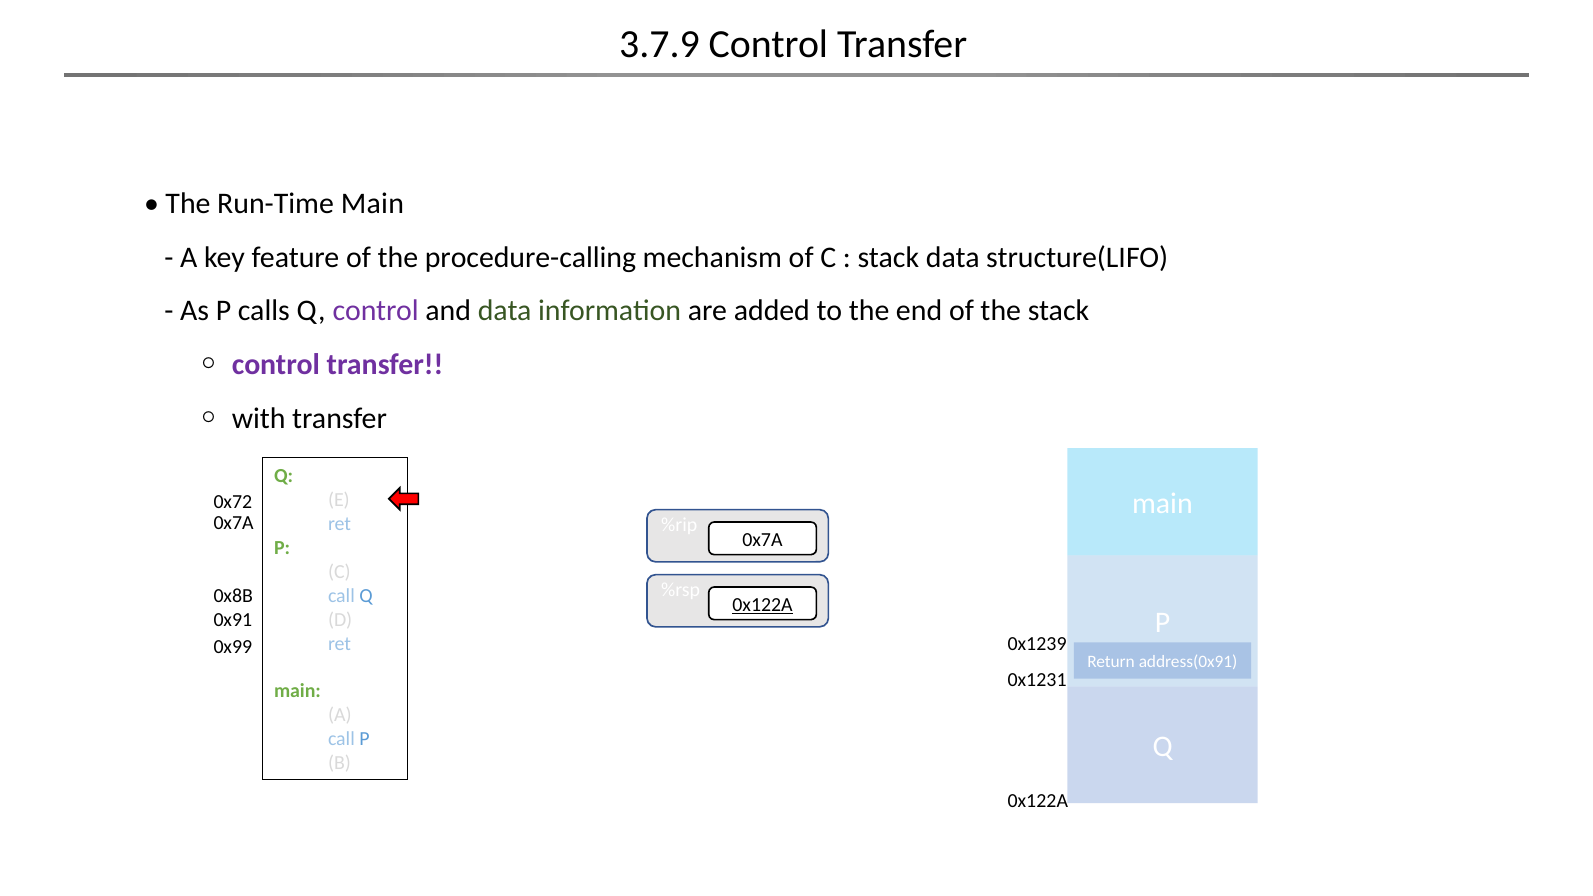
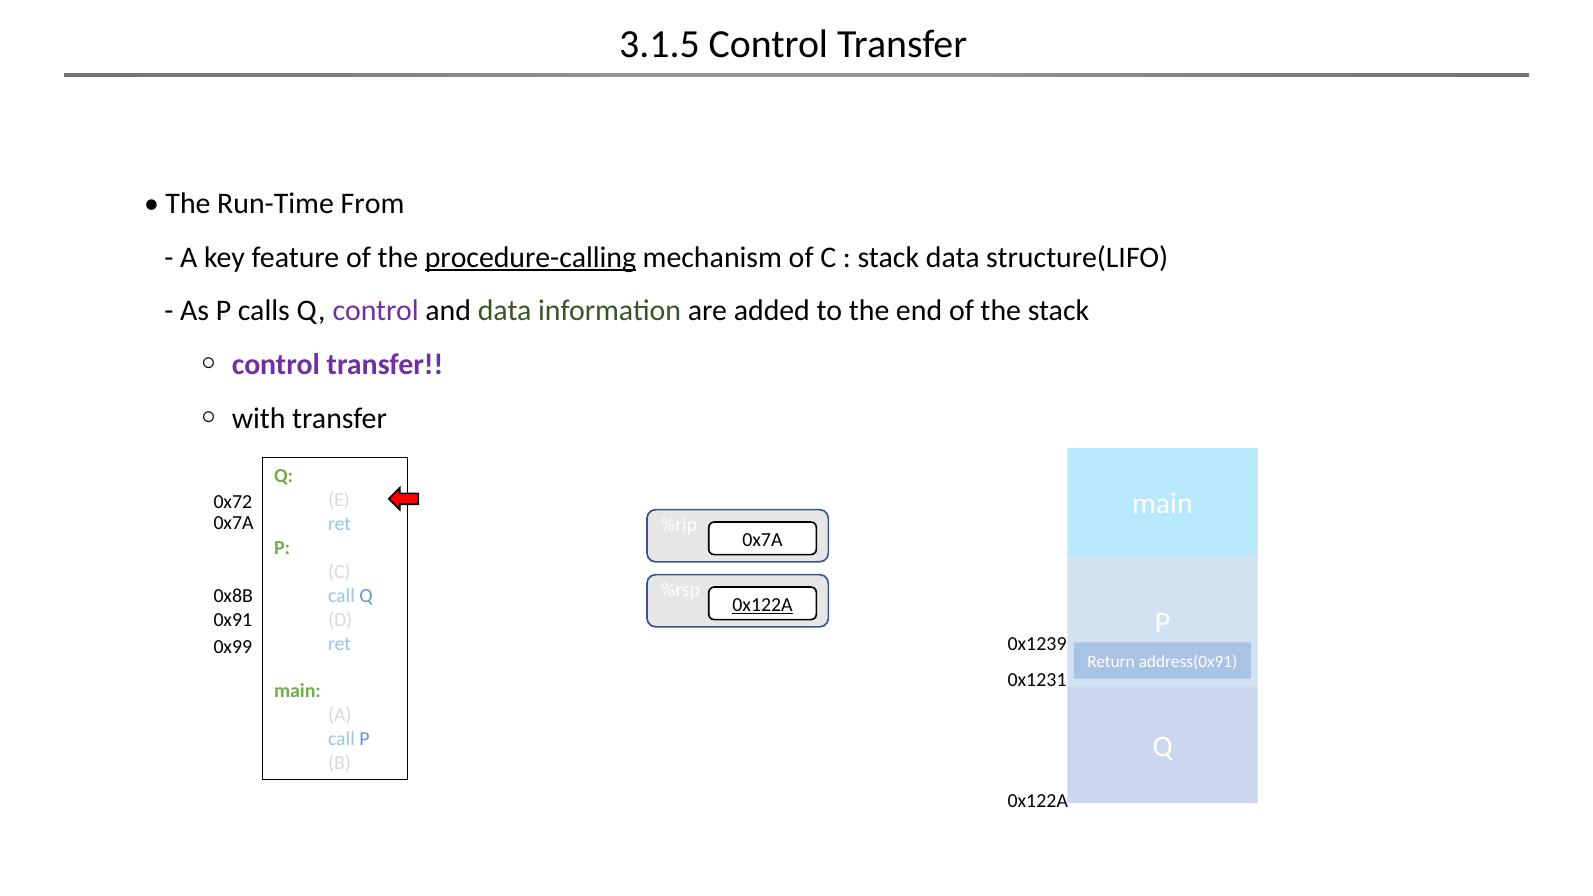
3.7.9: 3.7.9 -> 3.1.5 (659, 44)
Run-Time Main: Main -> From (373, 204)
procedure-calling underline: none -> present (530, 257)
